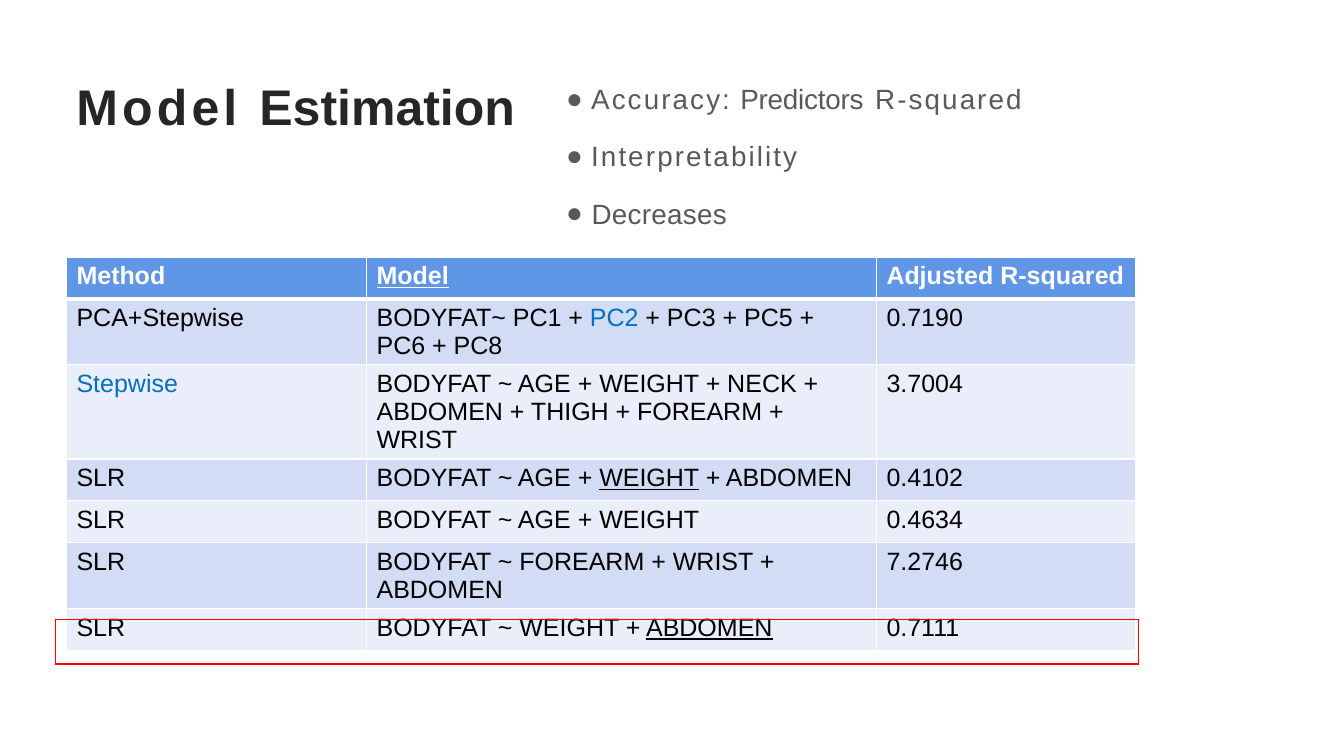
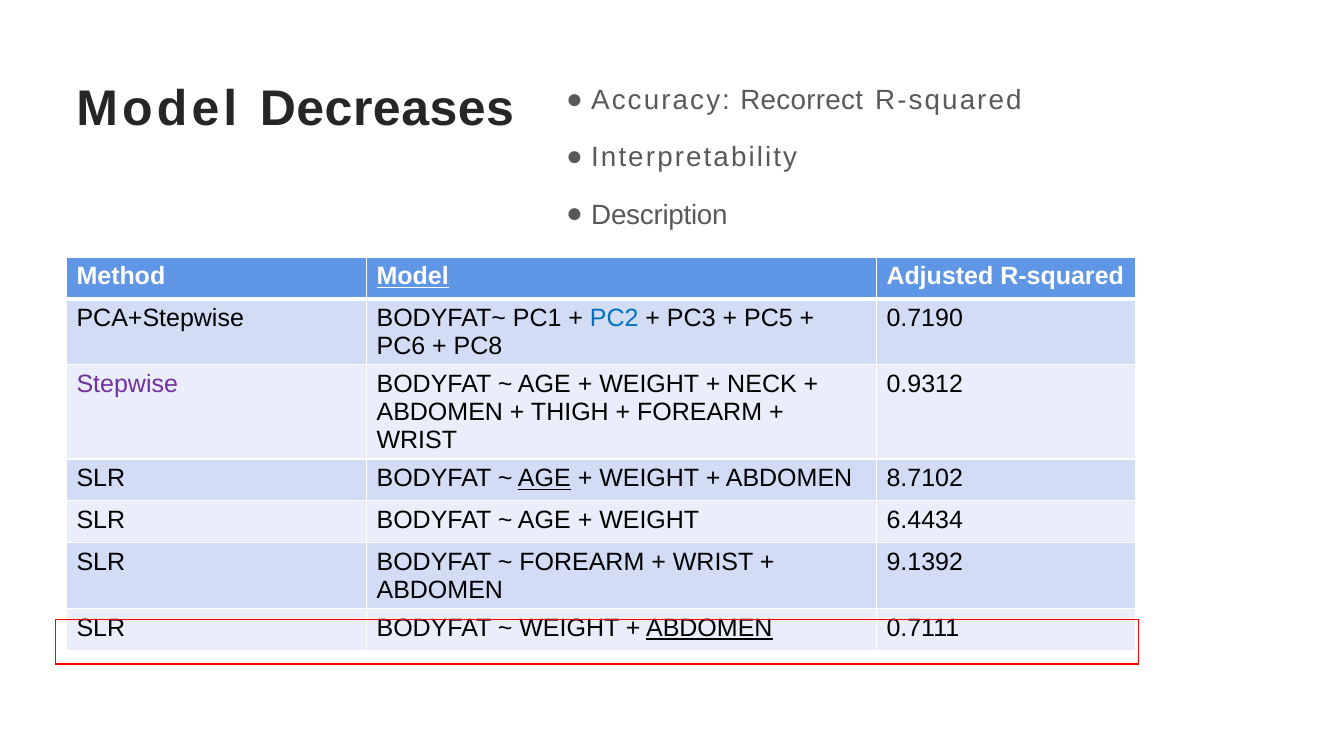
Estimation: Estimation -> Decreases (387, 109)
Predictors: Predictors -> Recorrect (802, 100)
Decreases: Decreases -> Description (659, 215)
Stepwise colour: blue -> purple (127, 384)
3.7004: 3.7004 -> 0.9312 (925, 384)
AGE underline: none -> present (544, 478)
WEIGHT underline: present -> none (649, 478)
0.4102: 0.4102 -> 8.7102 (925, 478)
0.4634: 0.4634 -> 6.4434 (925, 520)
7.2746: 7.2746 -> 9.1392 (925, 561)
